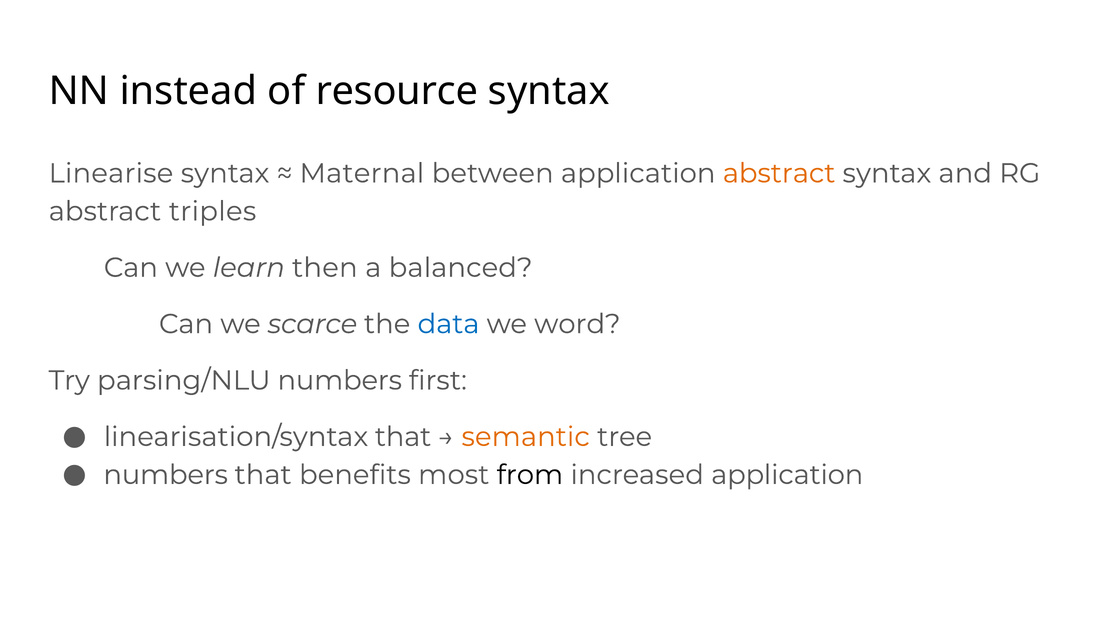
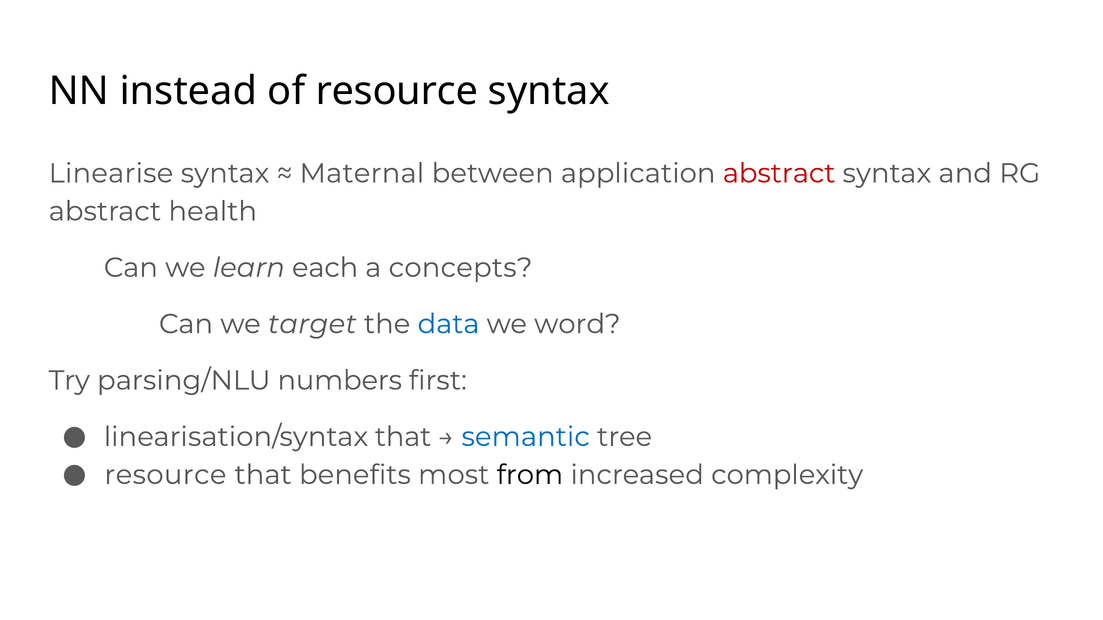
abstract colour: orange -> red (779, 173)
triples: triples -> health (213, 212)
then: then -> each (325, 268)
balanced: balanced -> concepts (461, 268)
scarce: scarce -> target (312, 324)
semantic colour: orange -> blue (526, 437)
numbers: numbers -> resource (165, 475)
increased application: application -> complexity (787, 475)
